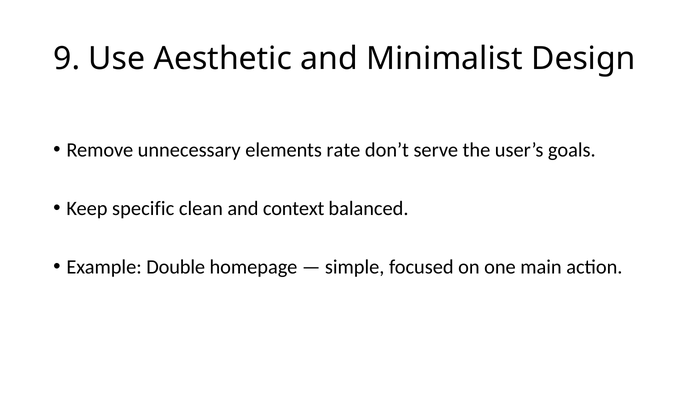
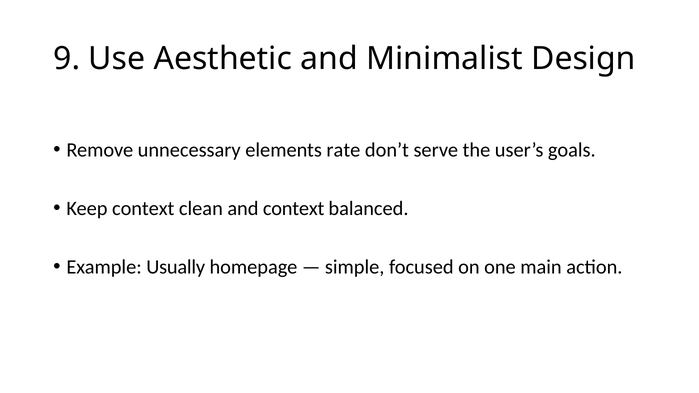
Keep specific: specific -> context (143, 209)
Double: Double -> Usually (176, 267)
